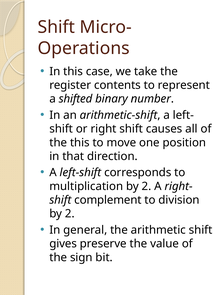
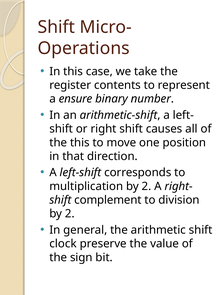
shifted: shifted -> ensure (76, 99)
gives: gives -> clock (63, 243)
